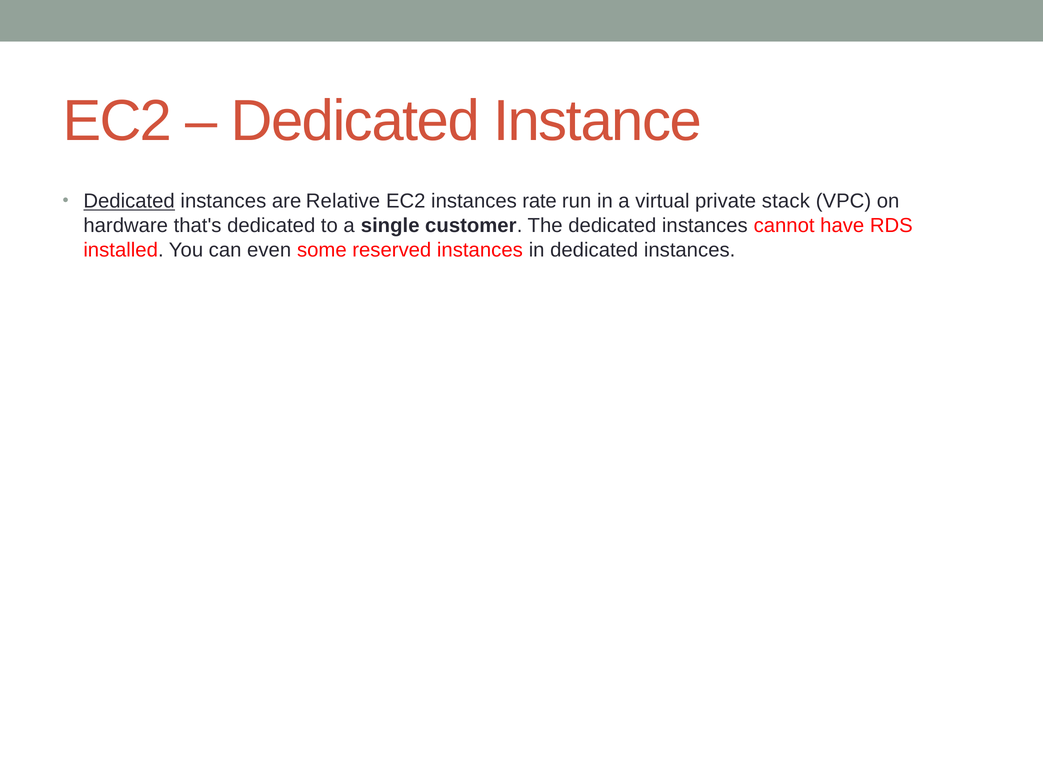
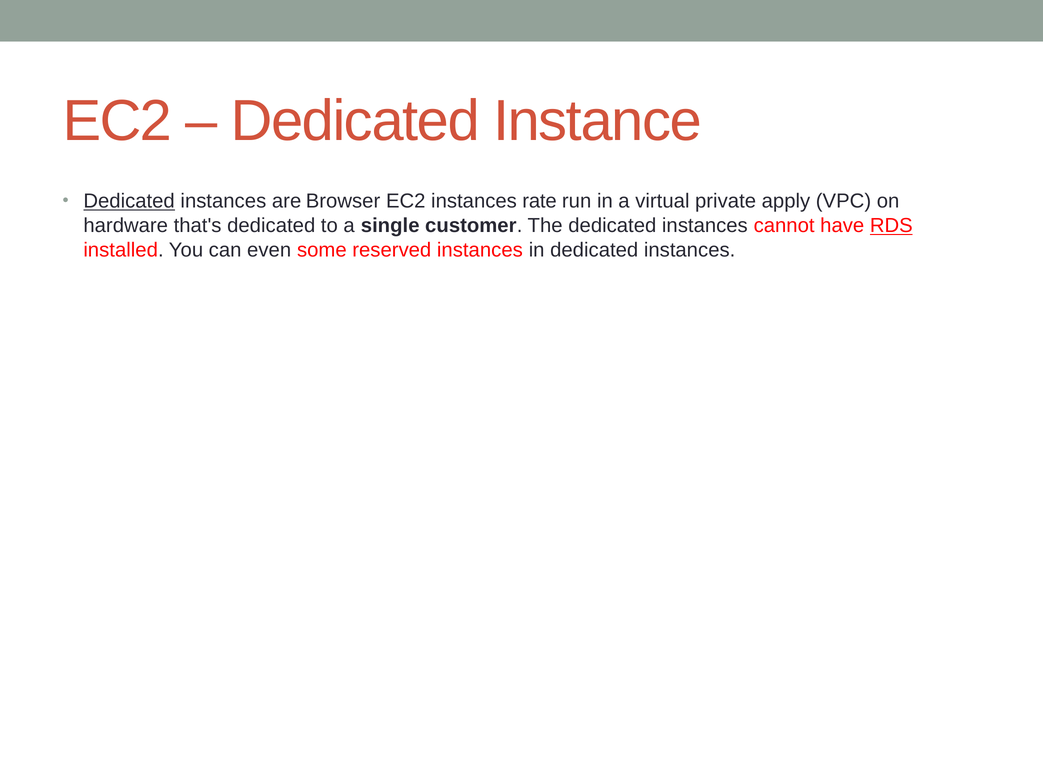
Relative: Relative -> Browser (343, 201)
stack: stack -> apply (786, 201)
RDS underline: none -> present (891, 226)
